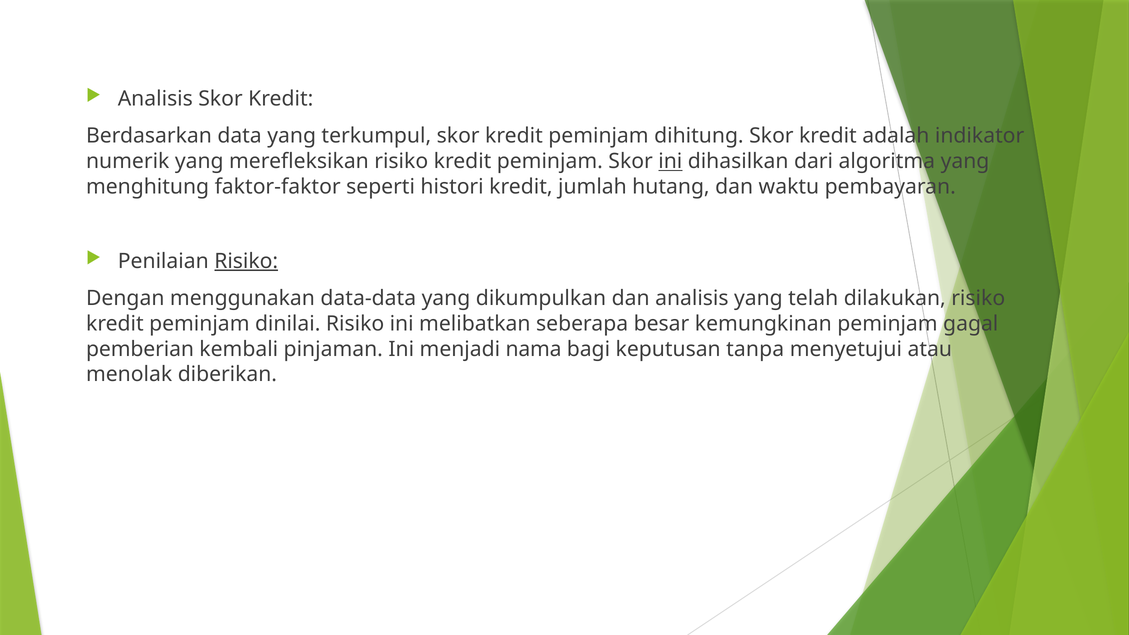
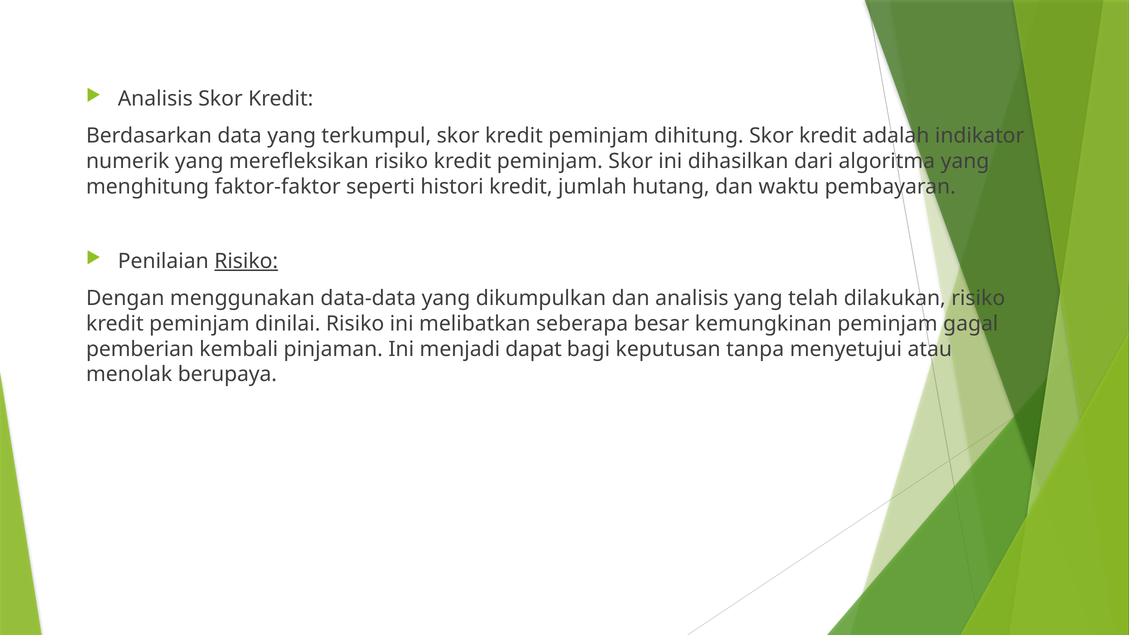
ini underline: present -> none (670, 161)
nama: nama -> dapat (534, 349)
diberikan: diberikan -> berupaya (227, 374)
